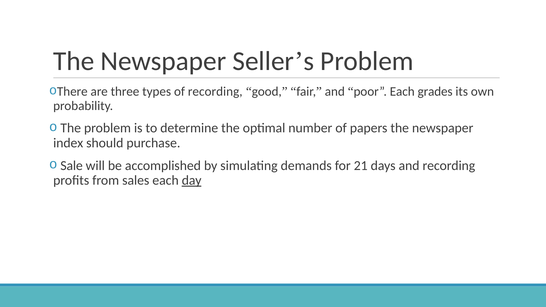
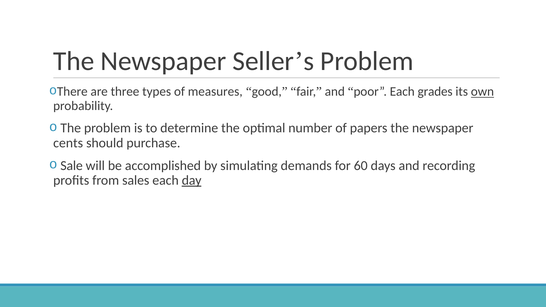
of recording: recording -> measures (215, 92)
own underline: none -> present (482, 92)
index: index -> cents (68, 143)
21: 21 -> 60 (361, 166)
